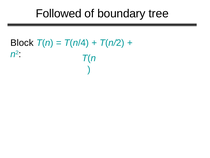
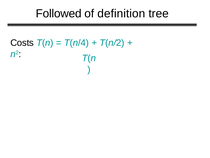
boundary: boundary -> definition (121, 14)
Block: Block -> Costs (22, 43)
